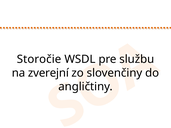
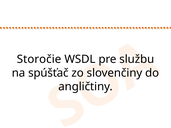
zverejní: zverejní -> spúšťač (48, 73)
